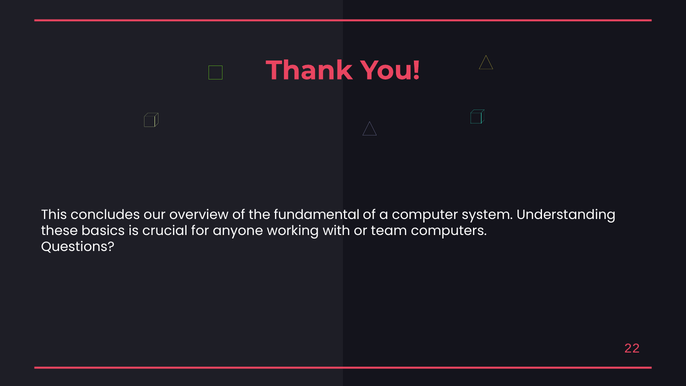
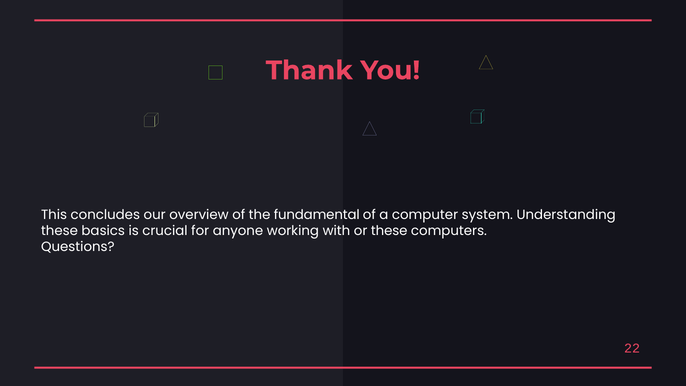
or team: team -> these (389, 231)
